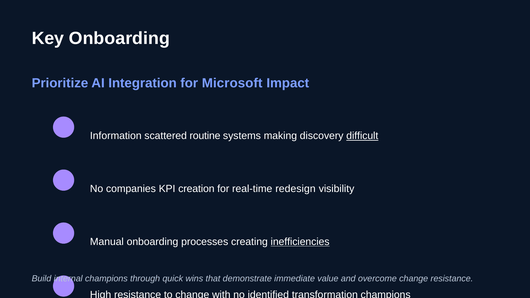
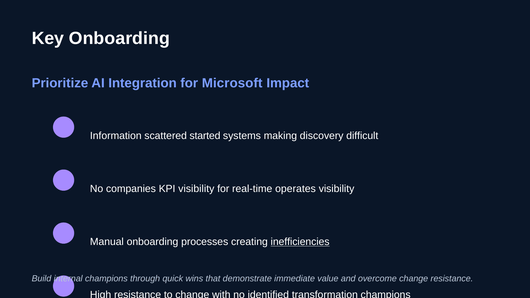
routine: routine -> started (205, 136)
difficult underline: present -> none (362, 136)
KPI creation: creation -> visibility (196, 189)
redesign: redesign -> operates (295, 189)
